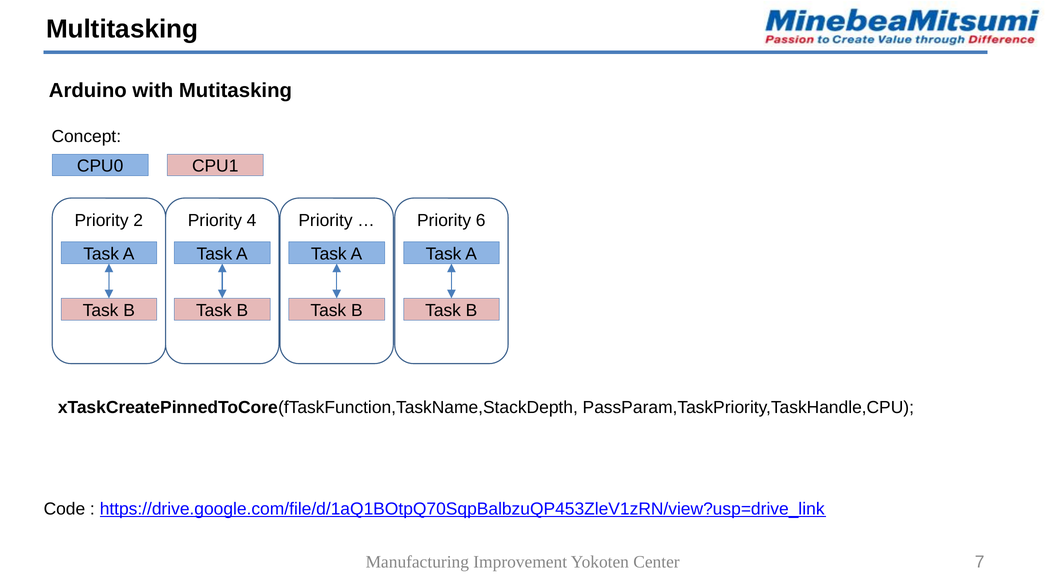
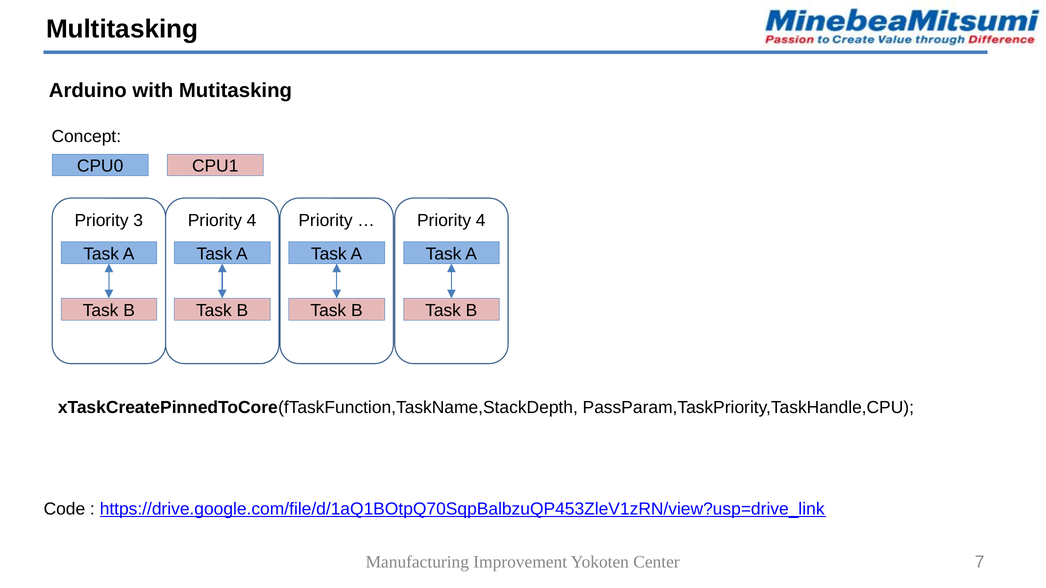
2: 2 -> 3 (138, 221)
6: 6 -> 4 (481, 221)
